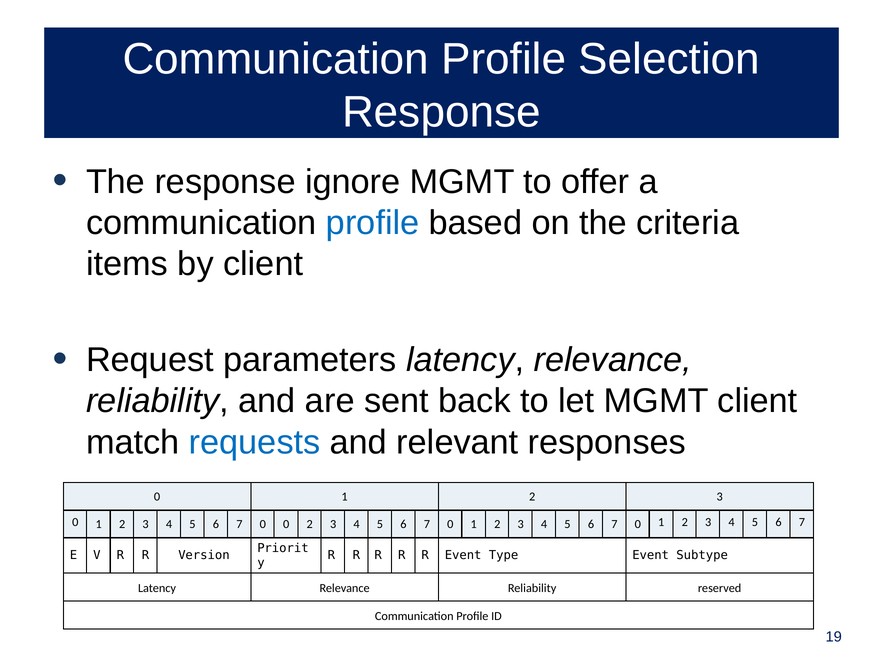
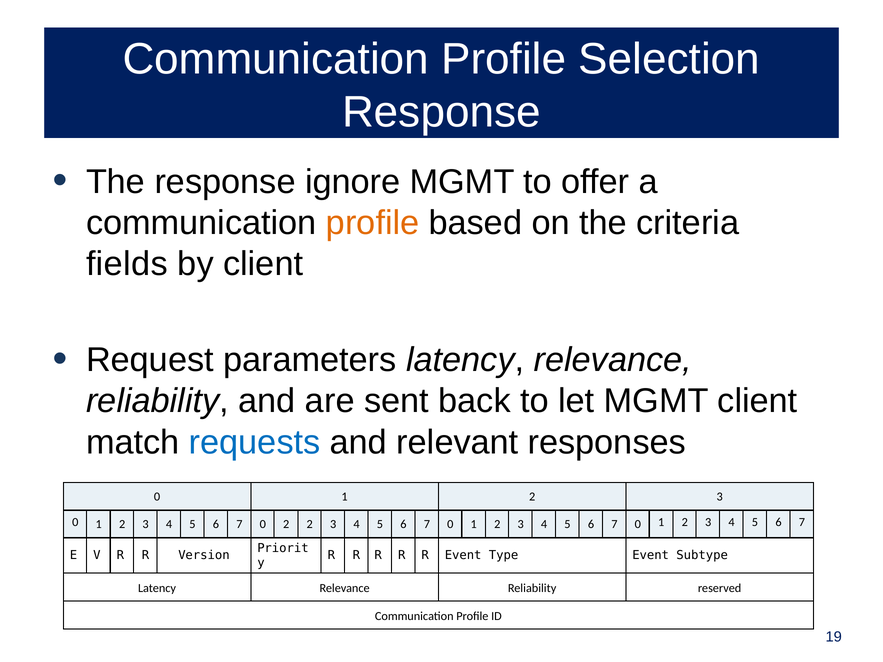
profile colour: blue -> orange (373, 223)
items: items -> fields (127, 264)
0 0: 0 -> 2 (286, 524)
